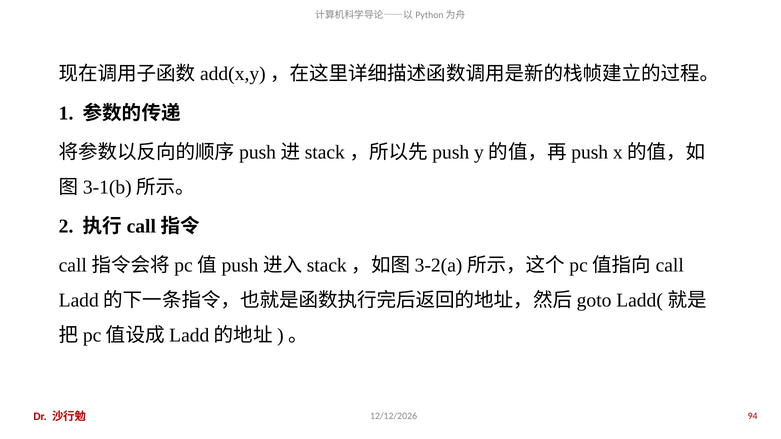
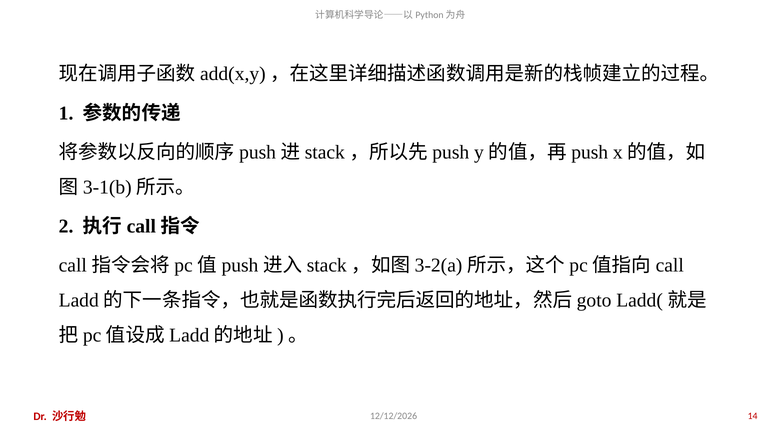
94: 94 -> 14 (753, 416)
